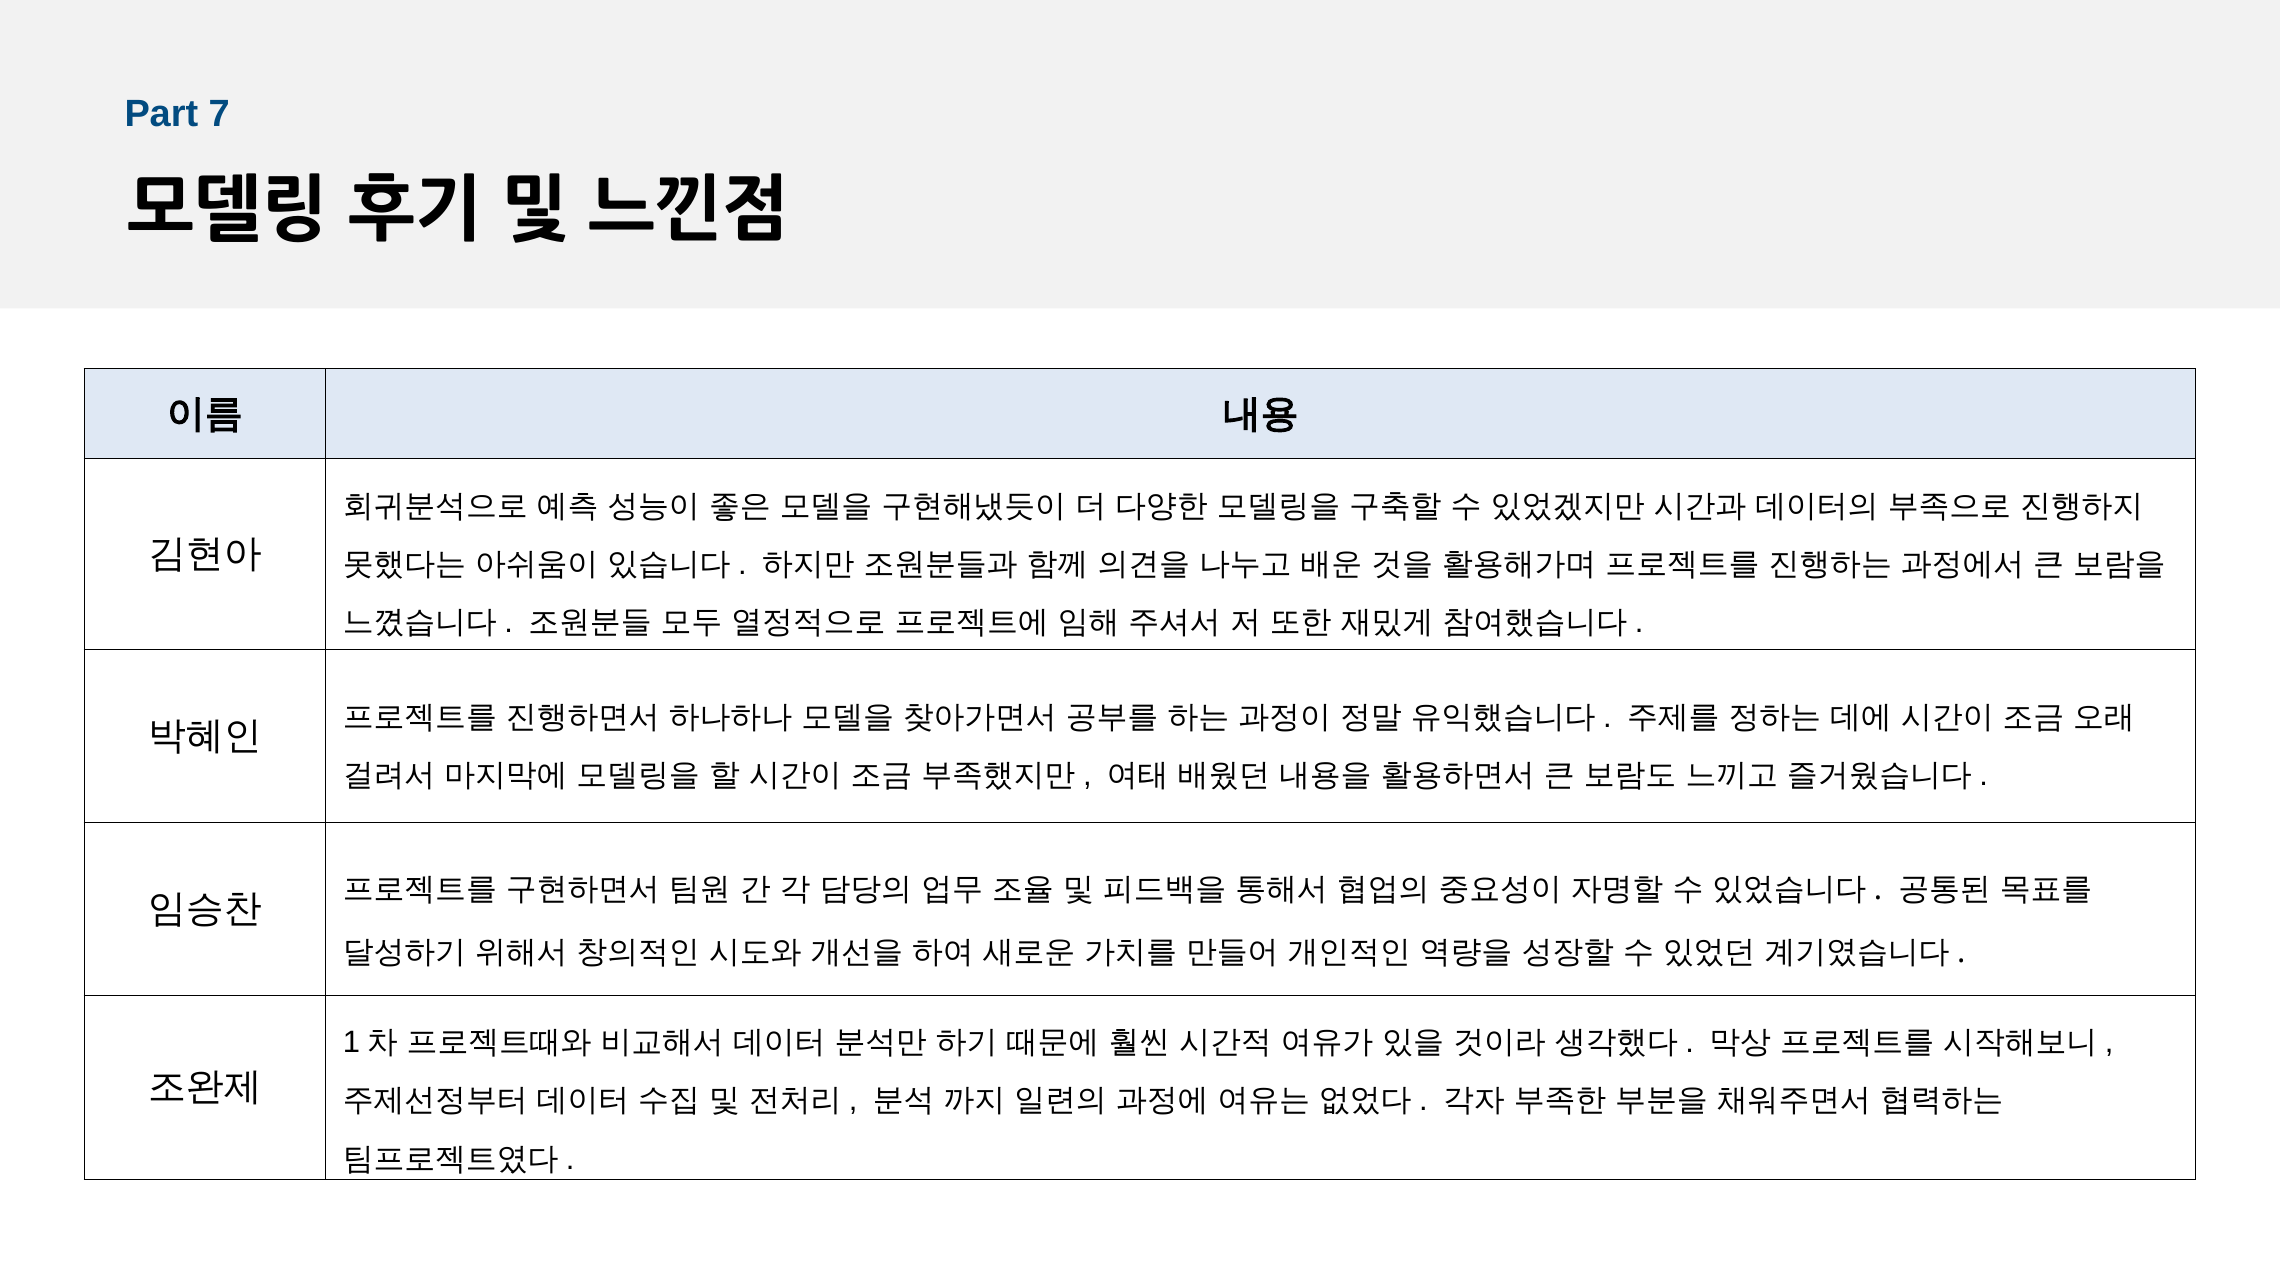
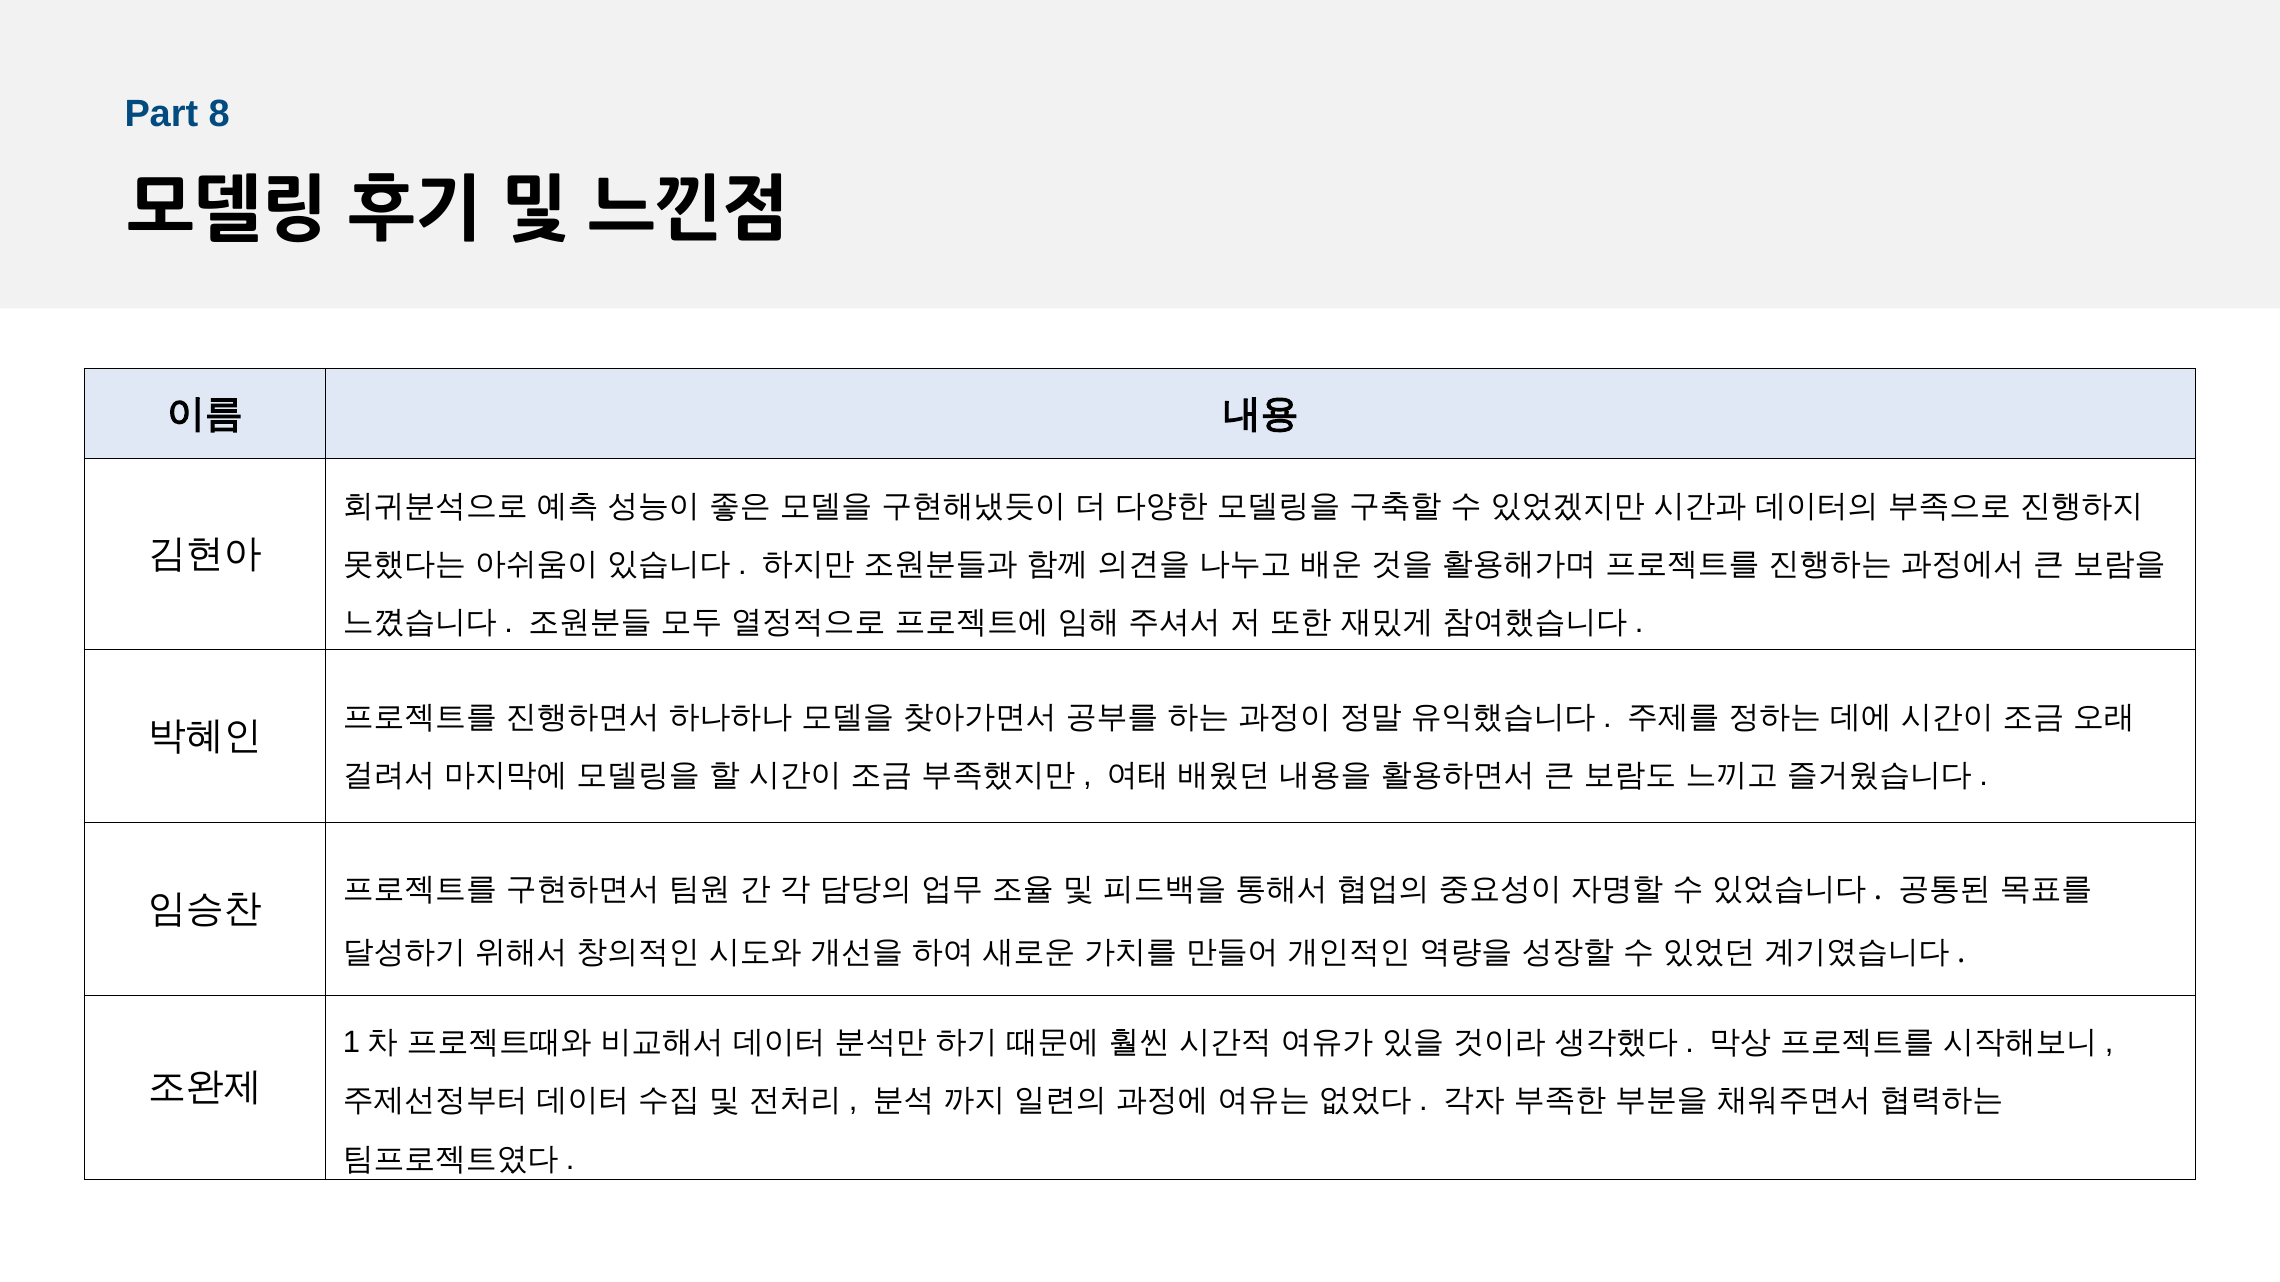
7: 7 -> 8 (219, 114)
